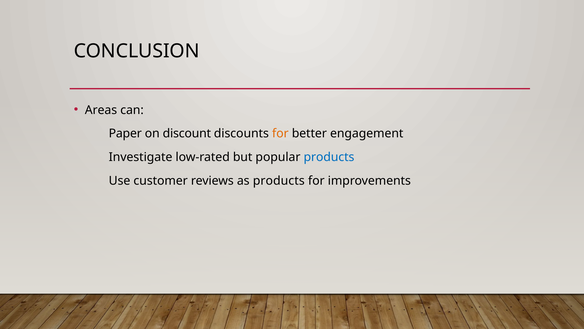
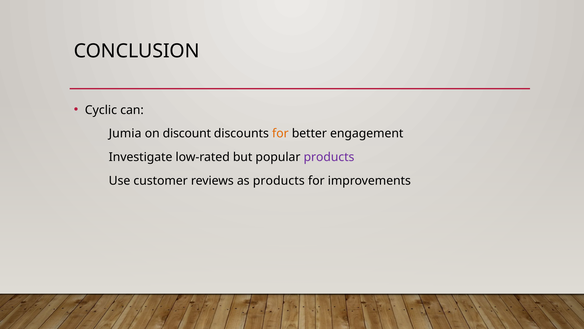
Areas: Areas -> Cyclic (101, 110)
Paper: Paper -> Jumia (125, 133)
products colour: blue -> purple (329, 157)
